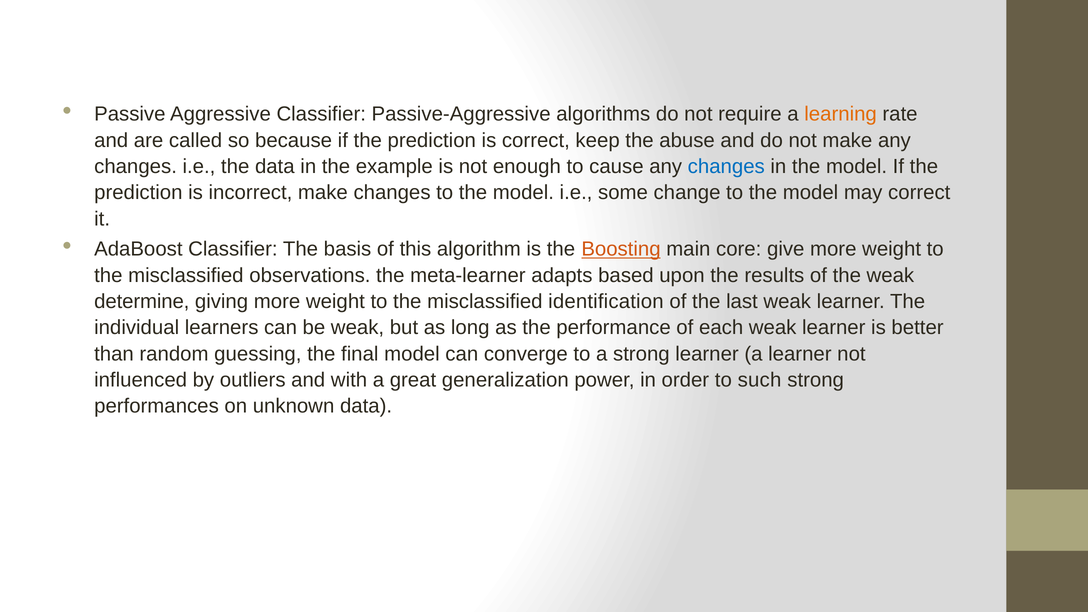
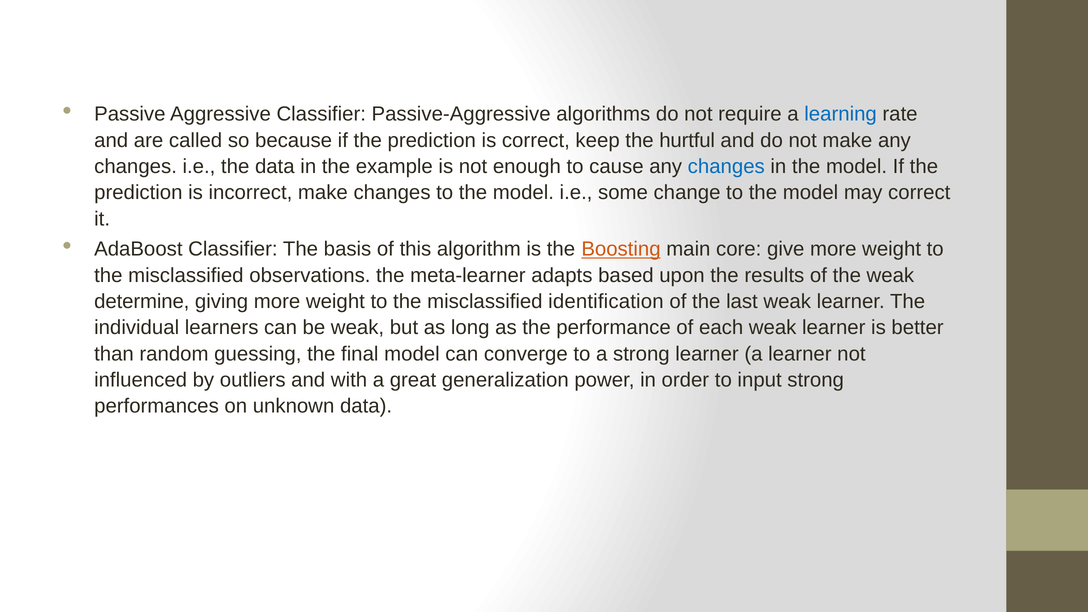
learning colour: orange -> blue (841, 114)
abuse: abuse -> hurtful (687, 140)
such: such -> input (760, 380)
